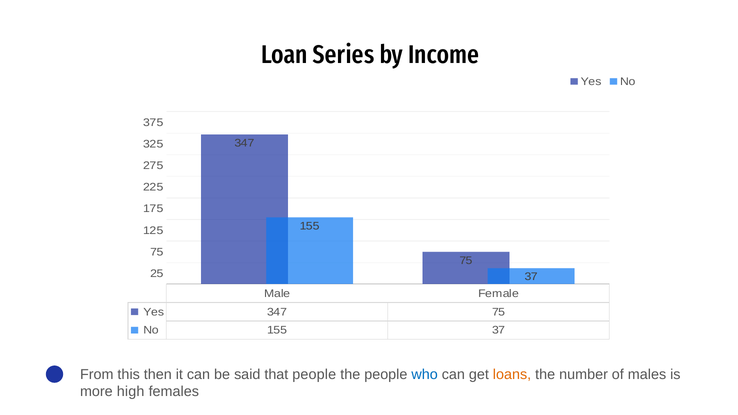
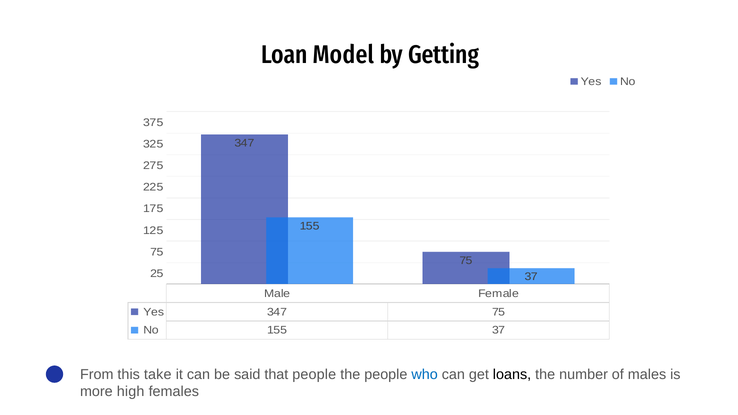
Series: Series -> Model (343, 55)
Income: Income -> Getting (444, 55)
then: then -> take (158, 375)
loans colour: orange -> black (512, 375)
